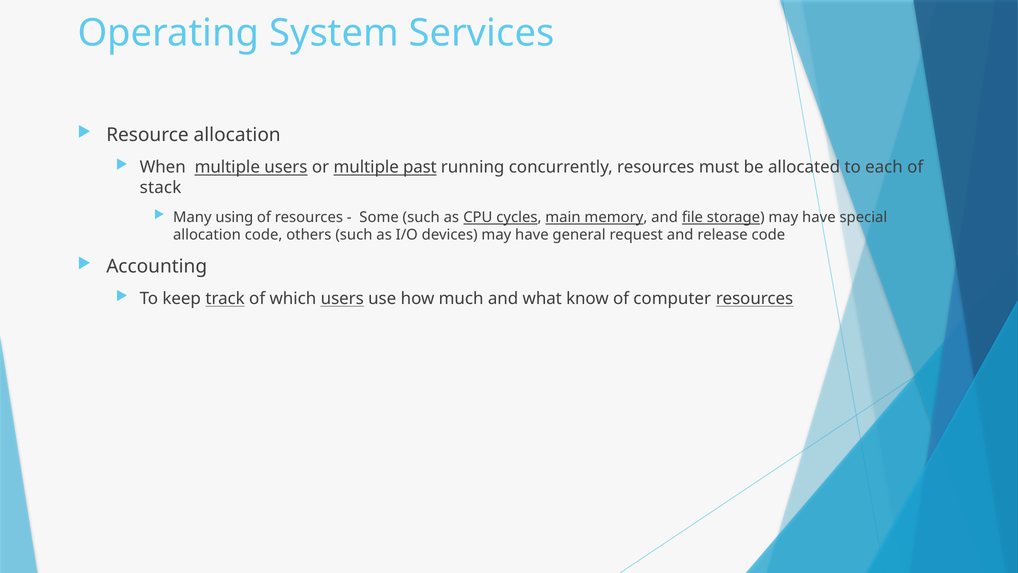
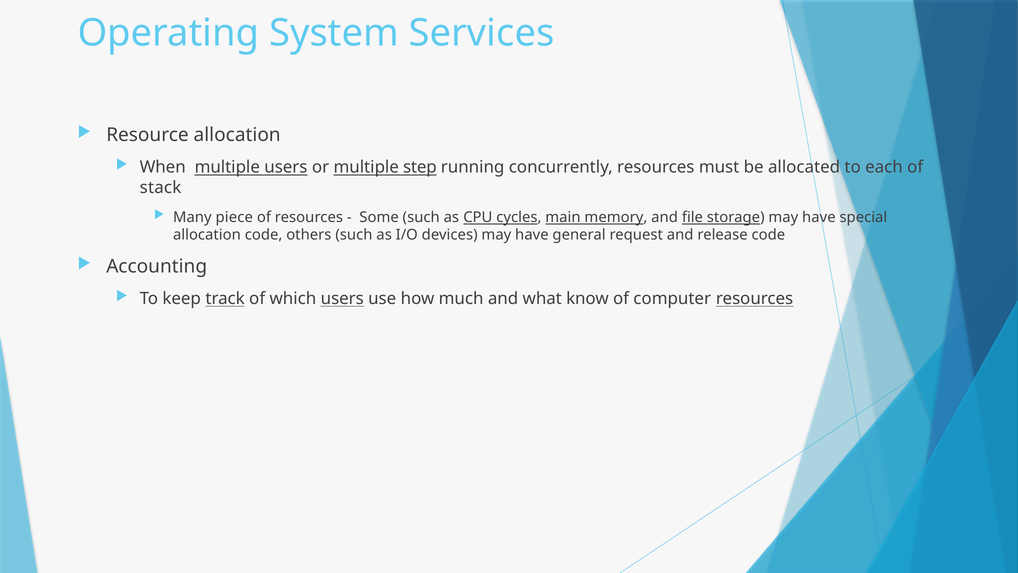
past: past -> step (420, 167)
using: using -> piece (234, 217)
